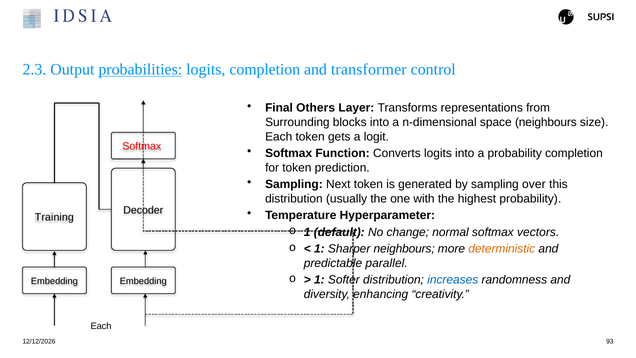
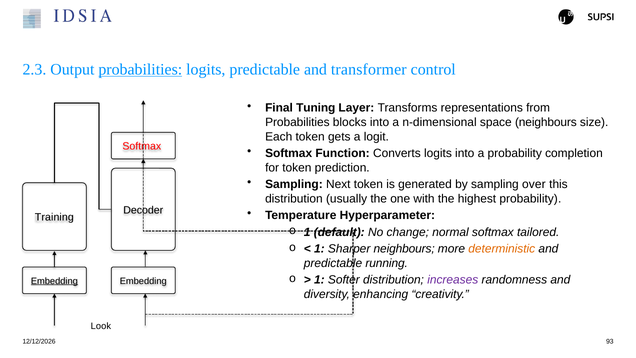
logits completion: completion -> predictable (265, 69)
Others: Others -> Tuning (316, 108)
Surrounding: Surrounding -> Probabilities (297, 122)
vectors: vectors -> tailored (538, 232)
parallel: parallel -> running (387, 263)
increases colour: blue -> purple (453, 280)
Embedding underline: none -> present (54, 281)
Each: Each -> Look (101, 326)
